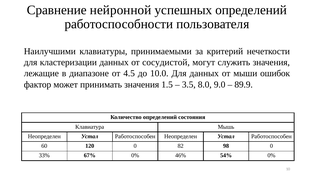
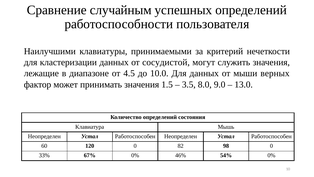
нейронной: нейронной -> случайным (121, 10)
ошибок: ошибок -> верных (275, 73)
89.9: 89.9 -> 13.0 (244, 84)
